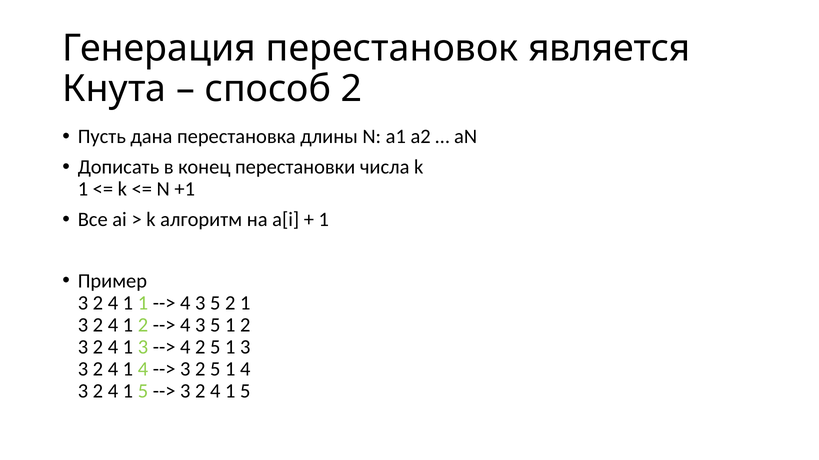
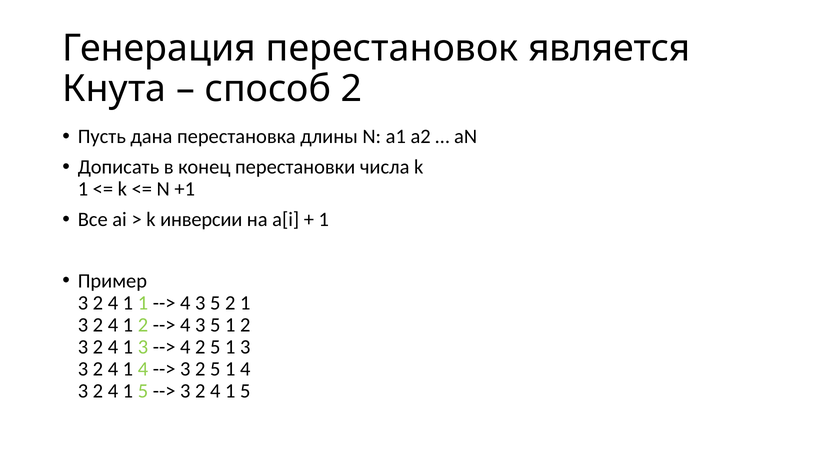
алгоритм: алгоритм -> инверсии (201, 220)
